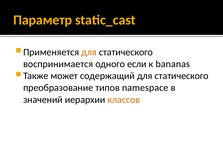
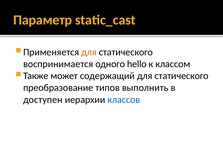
если: если -> hello (137, 64)
bananas: bananas -> классом (173, 64)
namespace: namespace -> выполнить (145, 88)
значений: значений -> доступен (43, 100)
классов colour: orange -> blue (124, 100)
